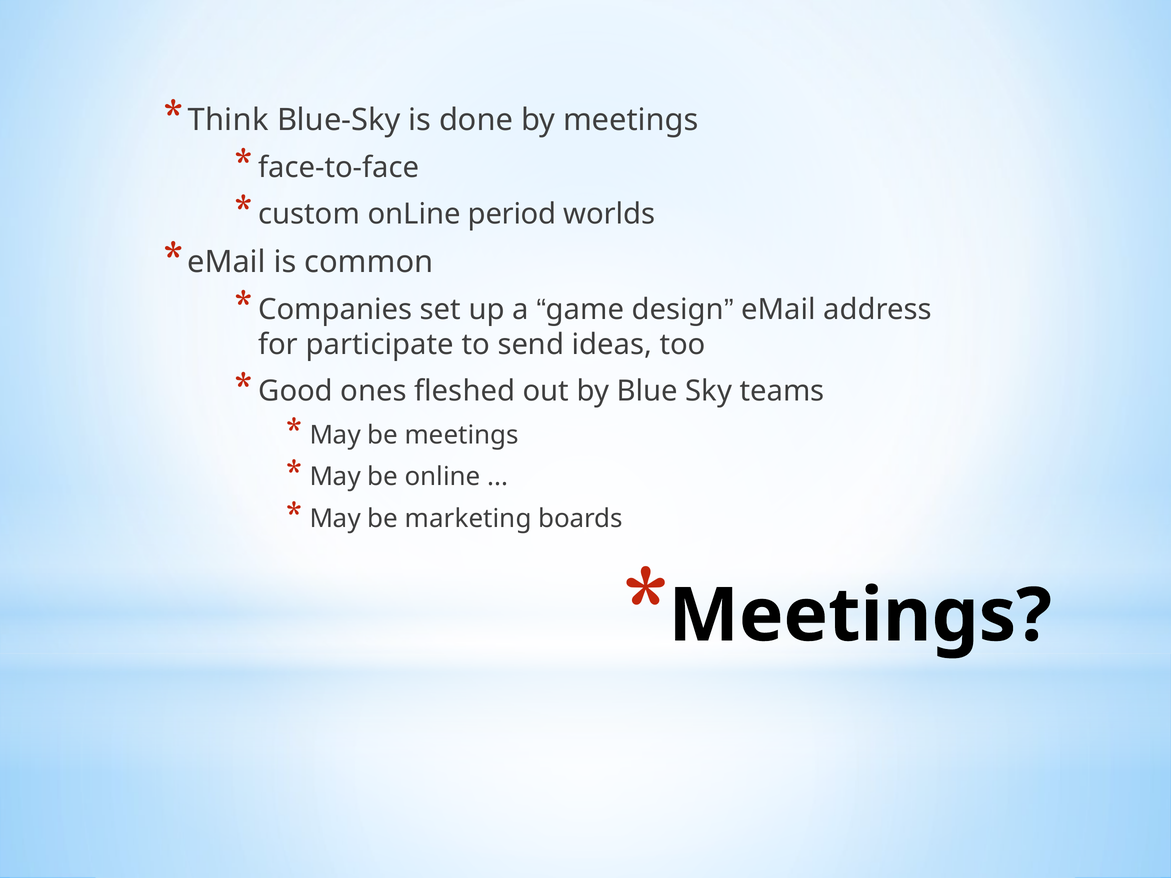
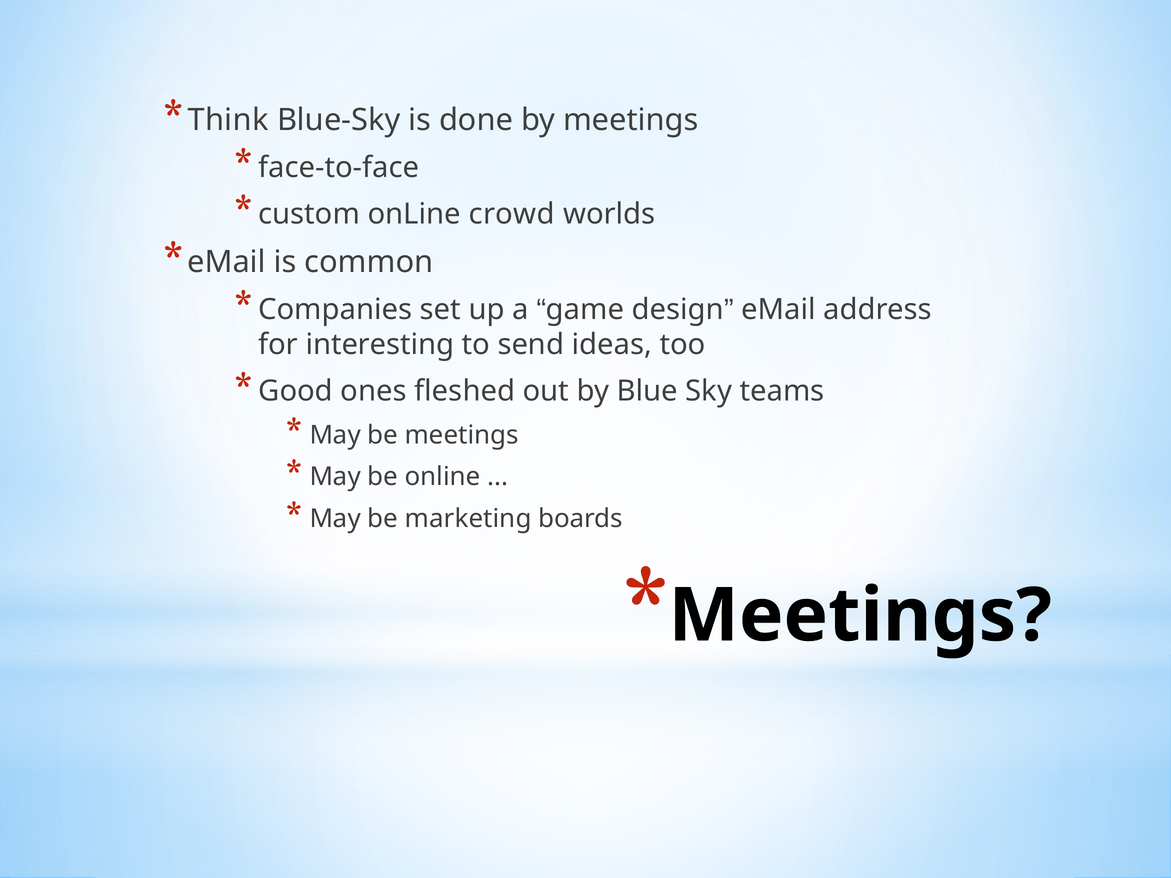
period: period -> crowd (512, 214)
participate: participate -> interesting (380, 345)
